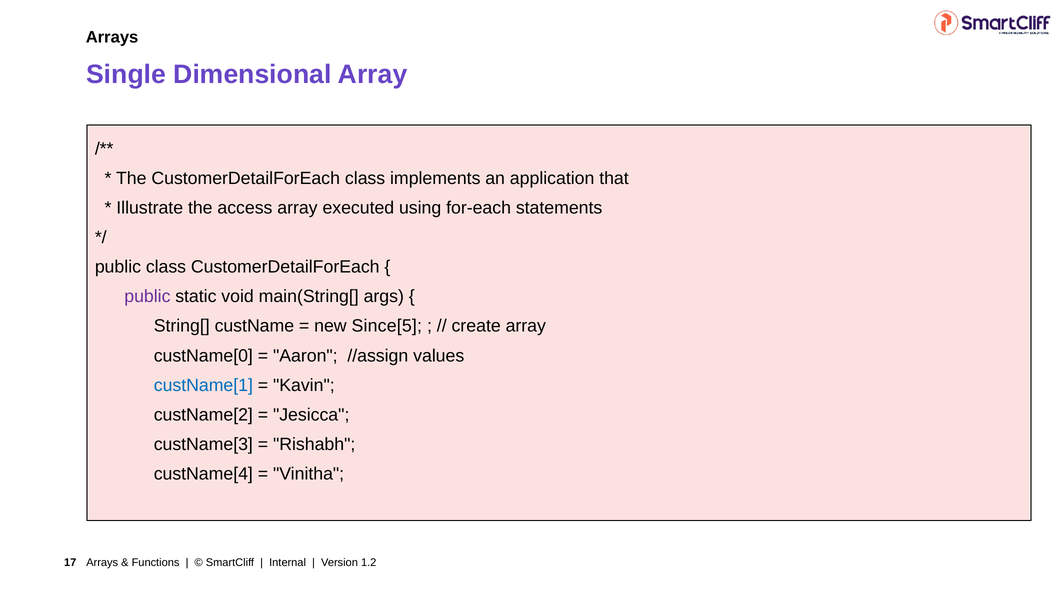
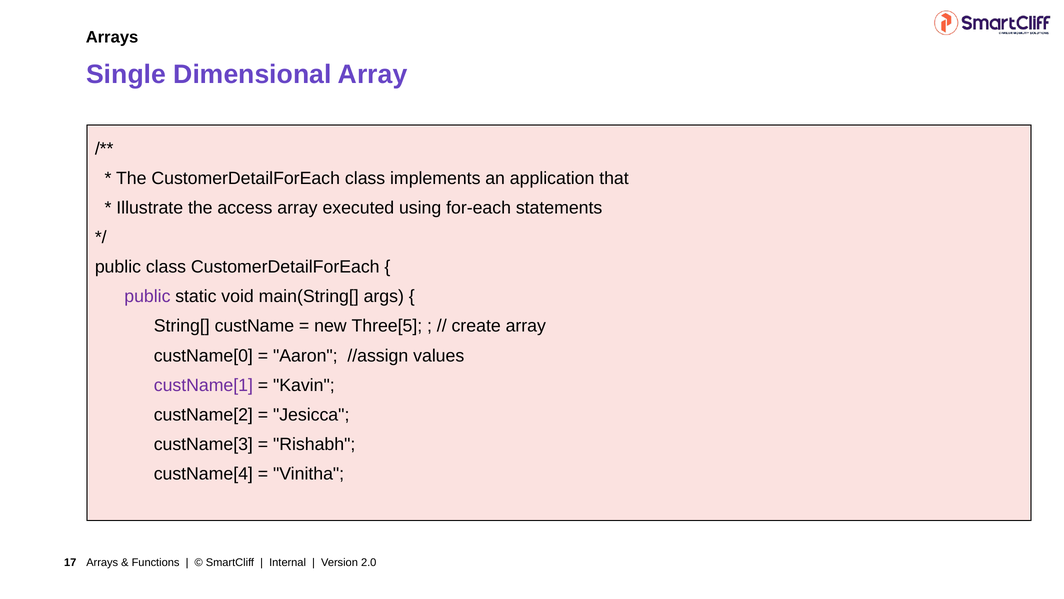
Since[5: Since[5 -> Three[5 (387, 326)
custName[1 colour: blue -> purple (203, 385)
1.2: 1.2 -> 2.0 (369, 562)
